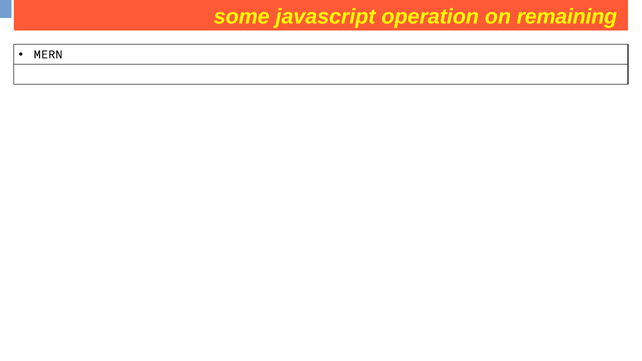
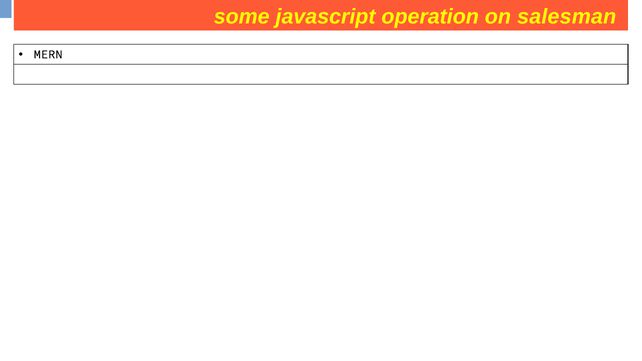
remaining: remaining -> salesman (567, 17)
